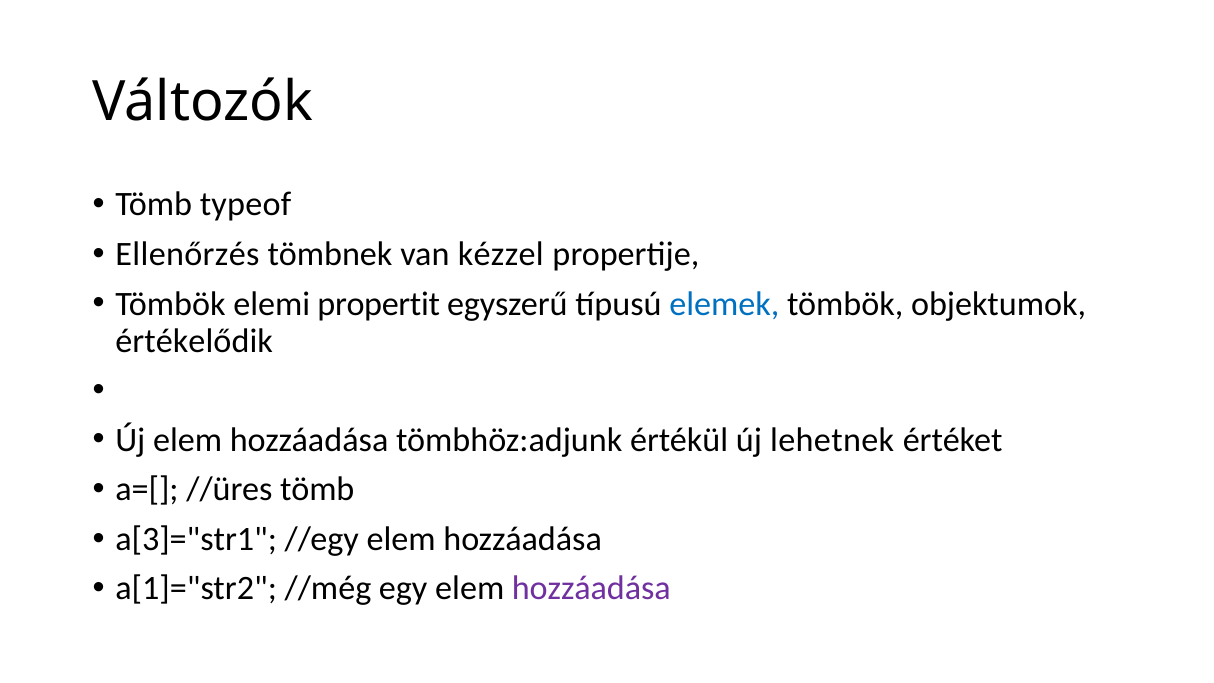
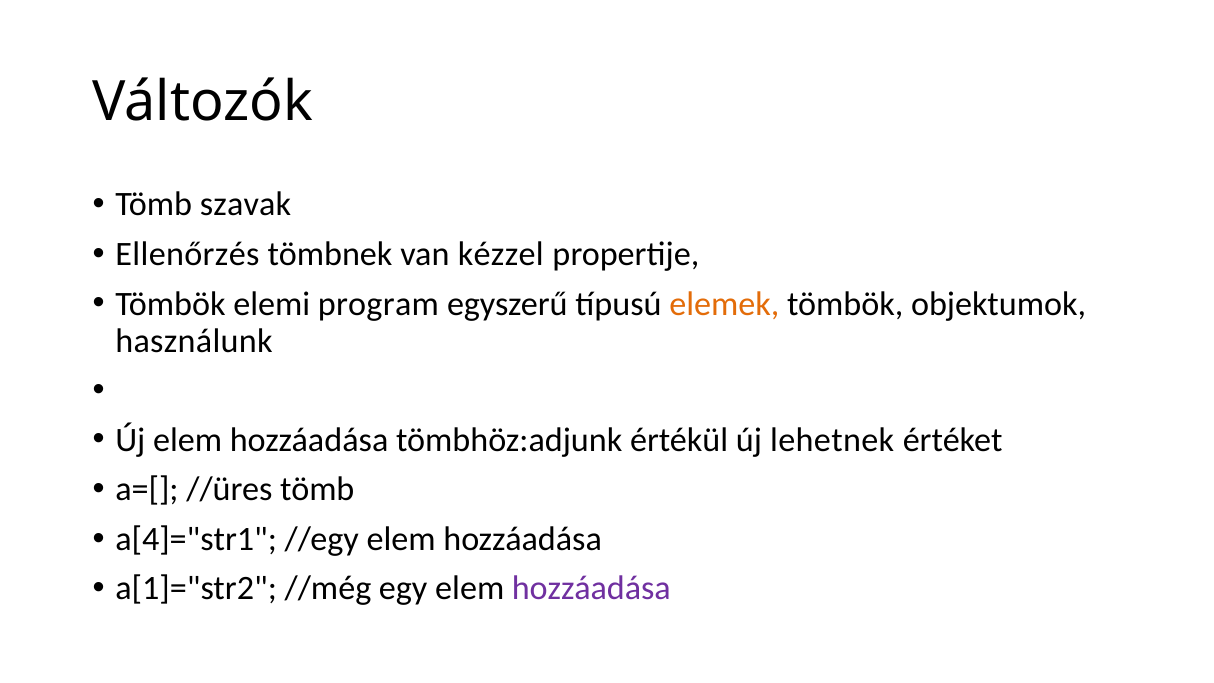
typeof: typeof -> szavak (246, 205)
propertit: propertit -> program (378, 304)
elemek colour: blue -> orange (724, 304)
értékelődik: értékelődik -> használunk (194, 341)
a[3]="str1: a[3]="str1 -> a[4]="str1 (196, 539)
